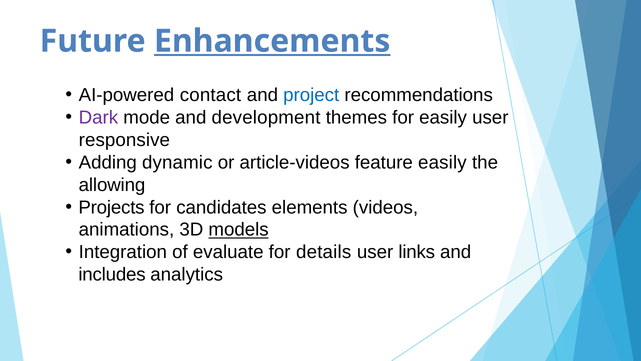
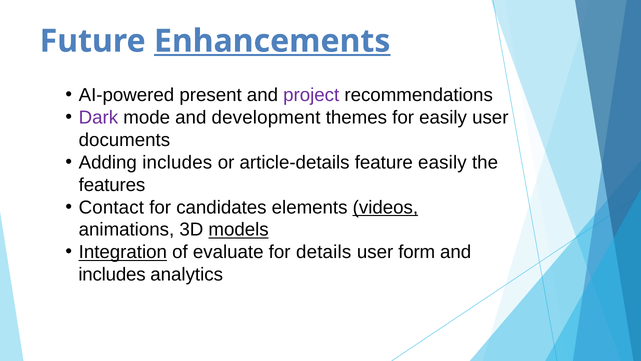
contact: contact -> present (211, 95)
project colour: blue -> purple (311, 95)
responsive: responsive -> documents (124, 140)
Adding dynamic: dynamic -> includes (177, 162)
article-videos: article-videos -> article-details (295, 162)
allowing: allowing -> features (112, 185)
Projects: Projects -> Contact (111, 207)
videos underline: none -> present (385, 207)
Integration underline: none -> present (123, 252)
links: links -> form (417, 252)
